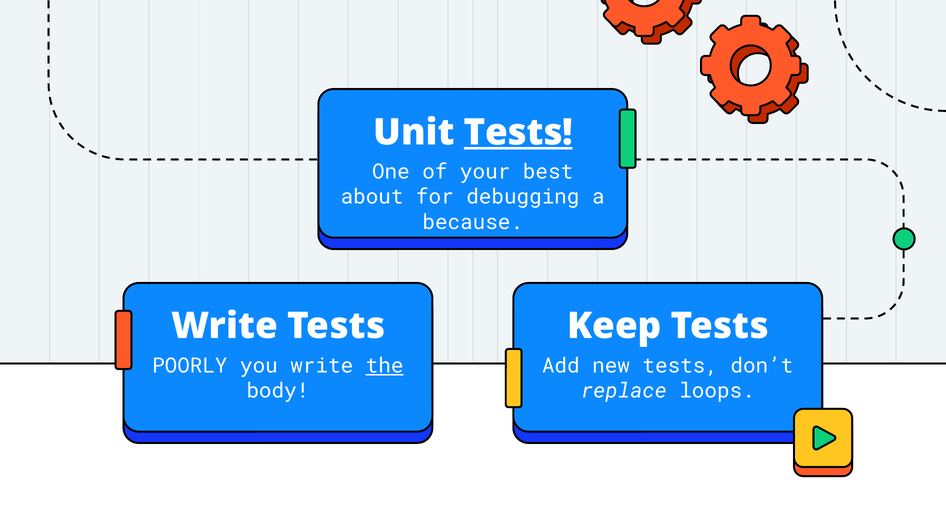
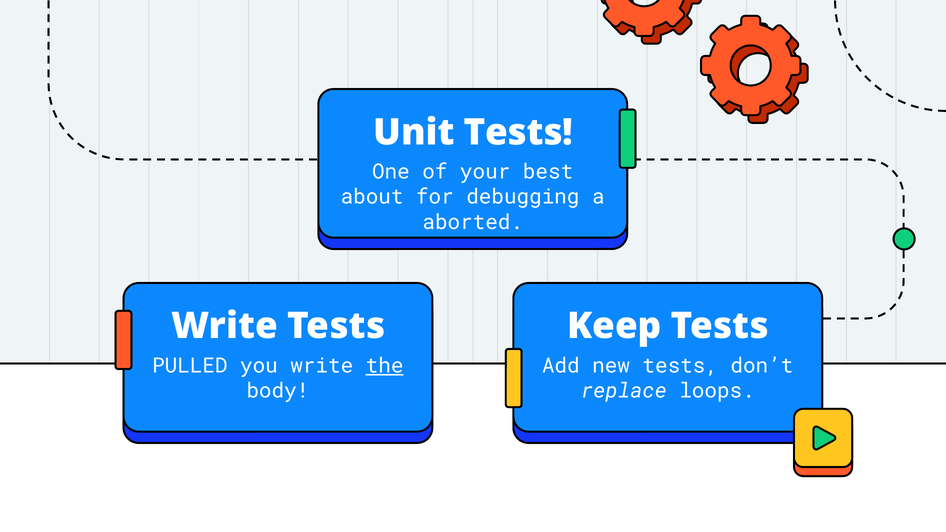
Tests underline: present -> none (518, 132)
because: because -> aborted (473, 222)
POORLY: POORLY -> PULLED (190, 366)
